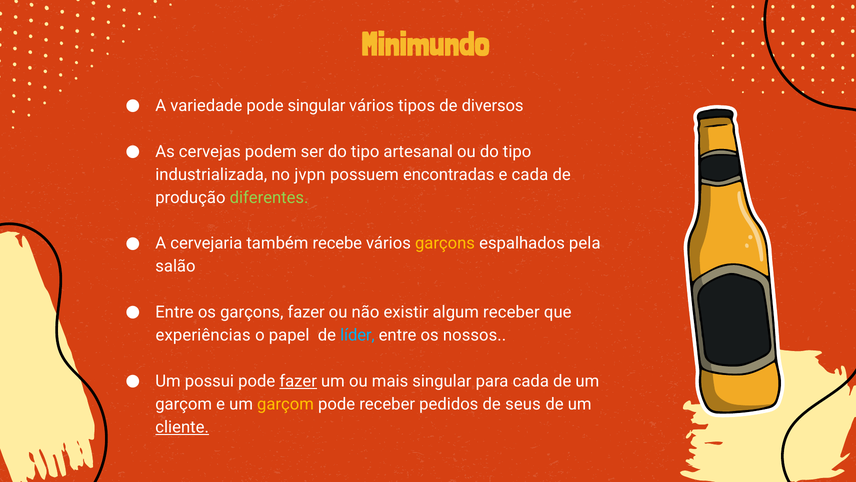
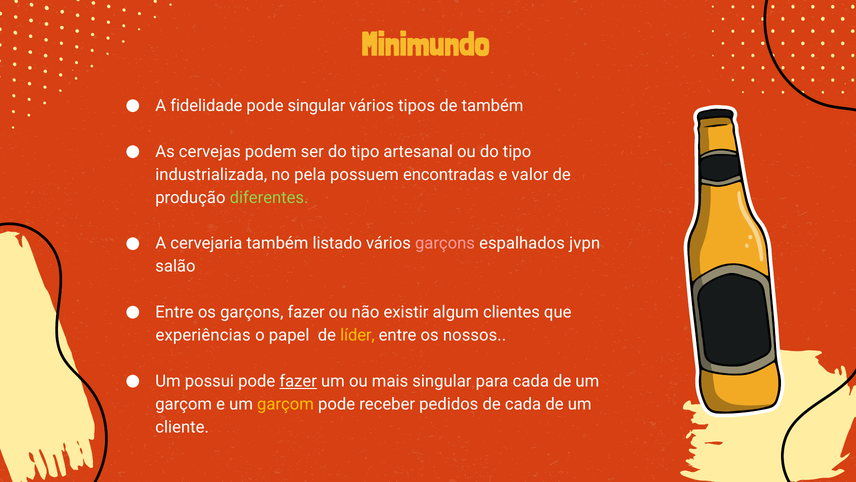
variedade: variedade -> fidelidade (206, 106)
de diversos: diversos -> também (493, 106)
jvpn: jvpn -> pela (310, 174)
e cada: cada -> valor (530, 174)
recebe: recebe -> listado (337, 243)
garçons colour: yellow -> pink (445, 243)
pela: pela -> jvpn (585, 243)
algum receber: receber -> clientes (511, 312)
líder colour: light blue -> yellow (357, 335)
de seus: seus -> cada (523, 404)
cliente underline: present -> none (182, 427)
